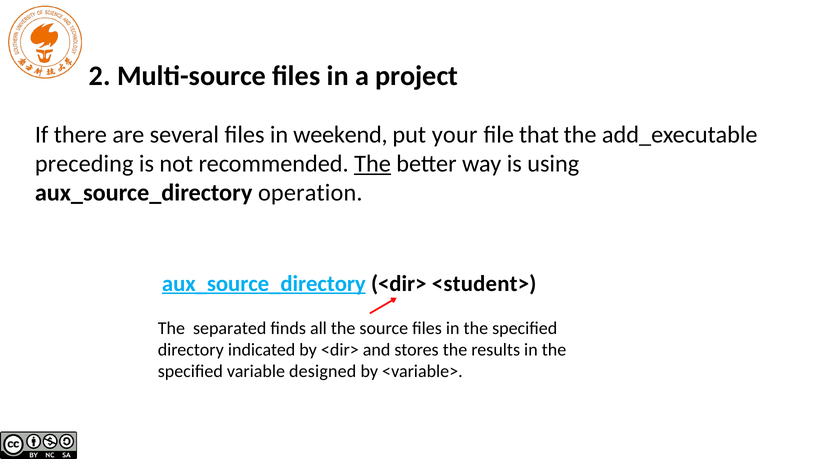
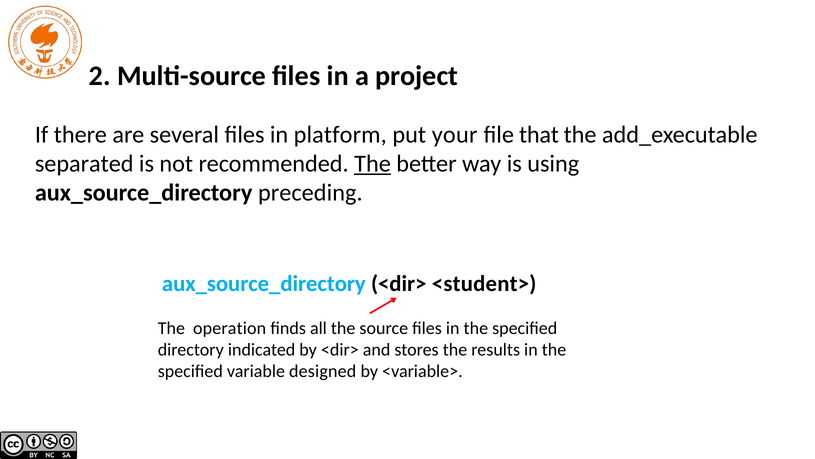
weekend: weekend -> platform (340, 134)
preceding: preceding -> separated (84, 163)
operation: operation -> preceding (310, 193)
aux_source_directory underline: present -> none (264, 283)
separated: separated -> operation (230, 328)
